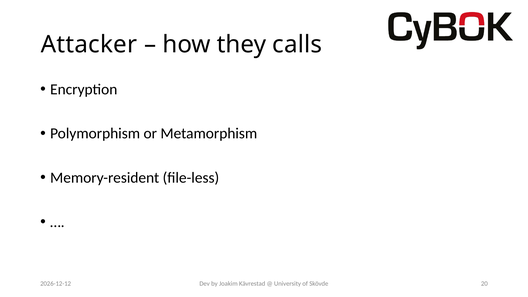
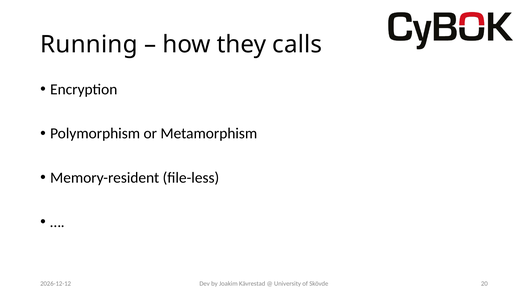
Attacker: Attacker -> Running (89, 44)
